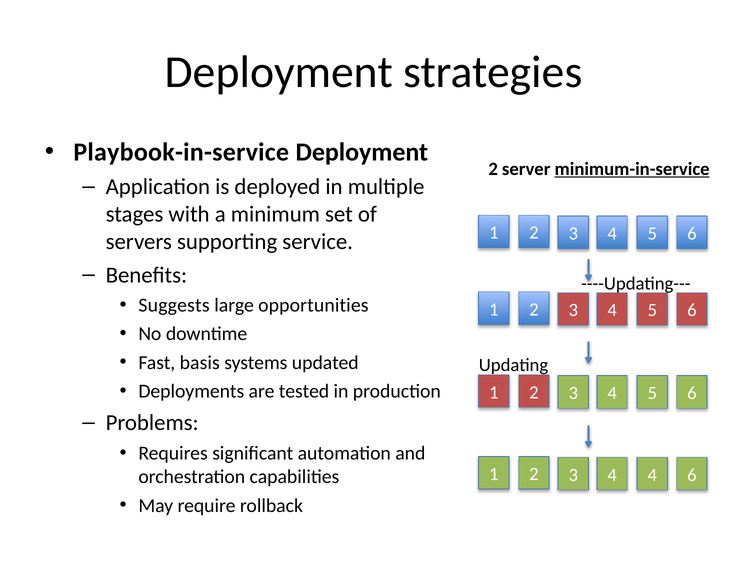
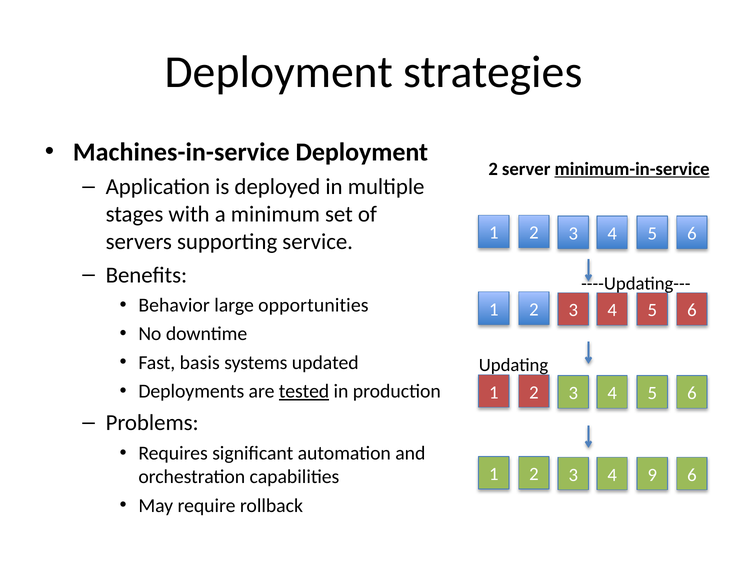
Playbook-in-service: Playbook-in-service -> Machines-in-service (181, 152)
Suggests: Suggests -> Behavior (174, 305)
tested underline: none -> present (304, 391)
4 4: 4 -> 9 (652, 475)
